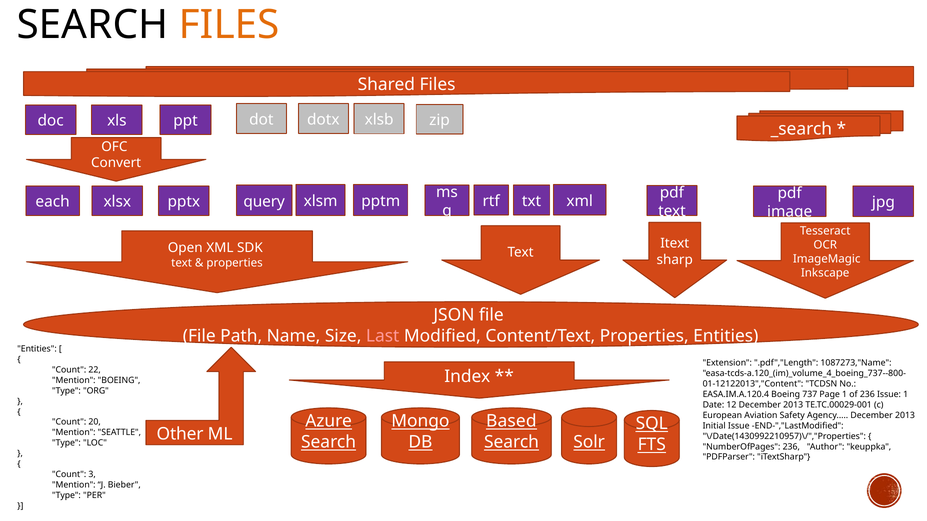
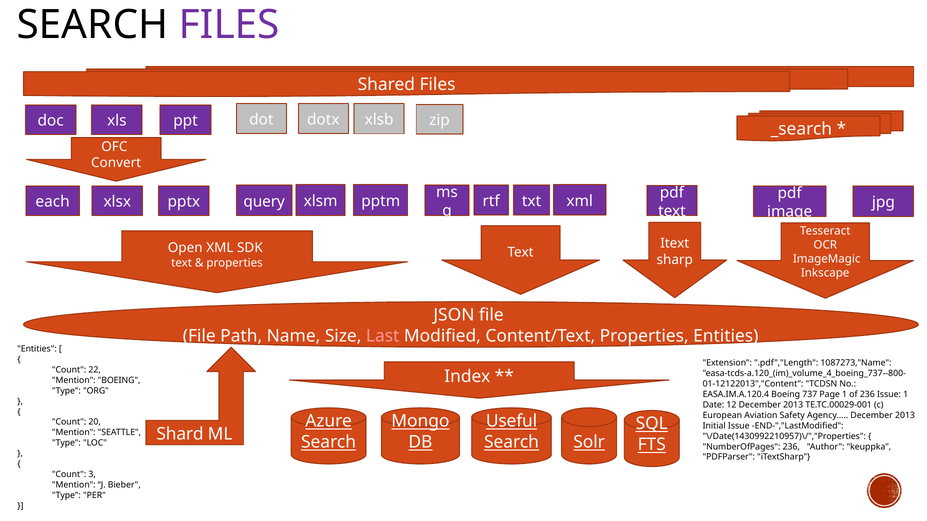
FILES colour: orange -> purple (229, 25)
Based: Based -> Useful (512, 421)
Other: Other -> Shard (180, 434)
